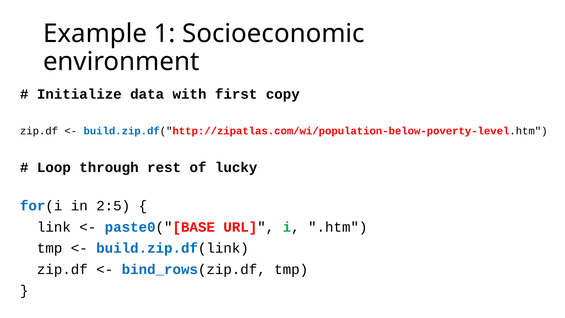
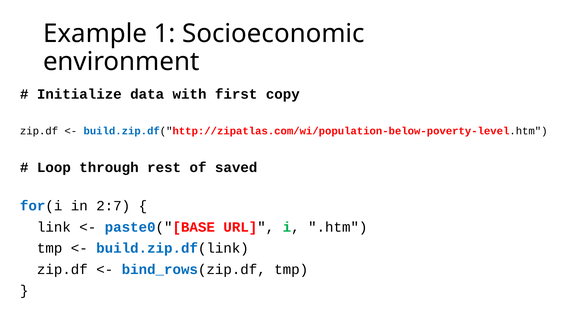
lucky: lucky -> saved (236, 167)
2:5: 2:5 -> 2:7 (113, 206)
